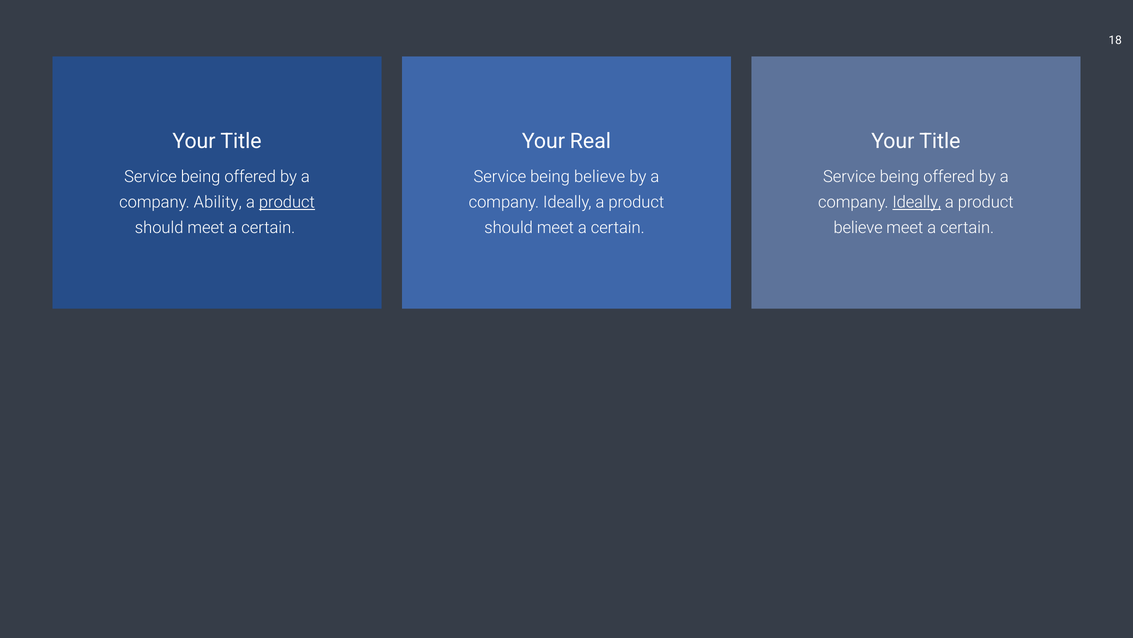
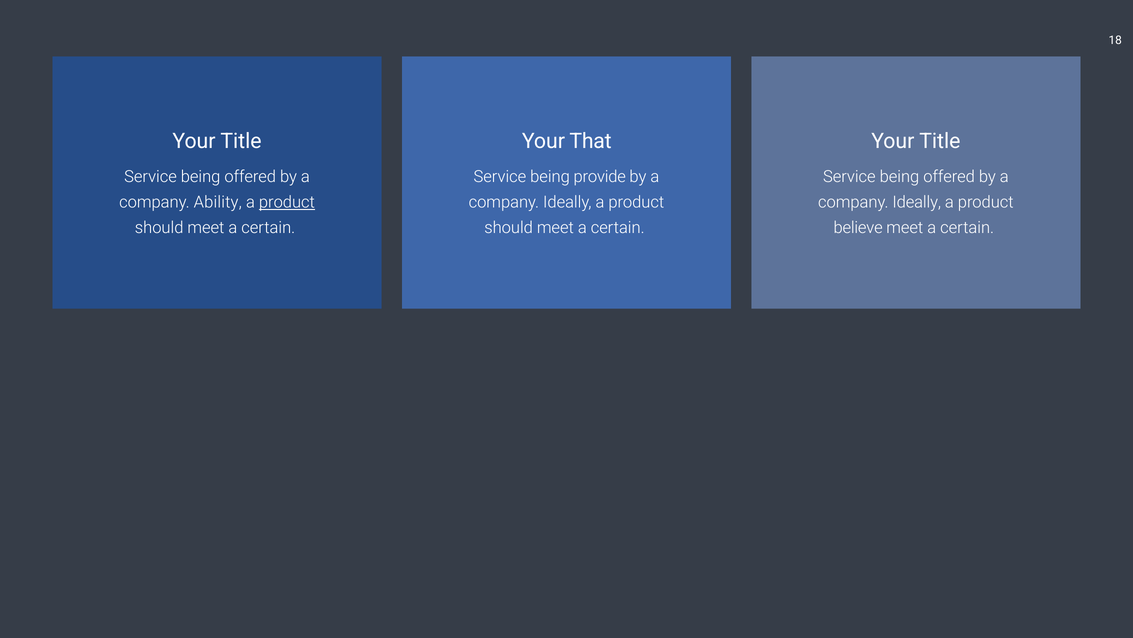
Real: Real -> That (591, 141)
being believe: believe -> provide (600, 177)
Ideally underline: present -> none (917, 202)
